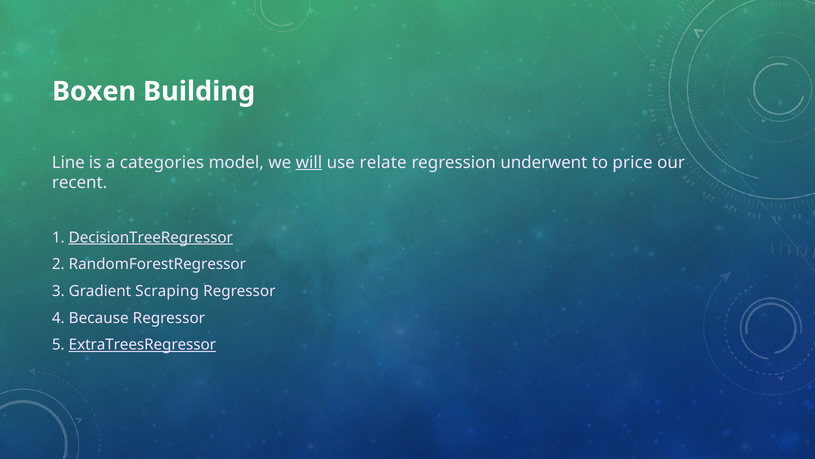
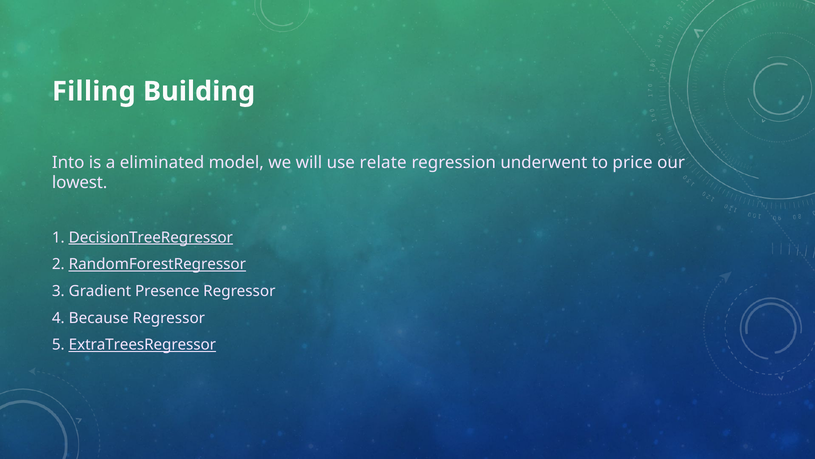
Boxen: Boxen -> Filling (94, 91)
Line: Line -> Into (68, 162)
categories: categories -> eliminated (162, 162)
will underline: present -> none (309, 162)
recent: recent -> lowest (80, 183)
RandomForestRegressor underline: none -> present (157, 264)
Scraping: Scraping -> Presence (167, 291)
